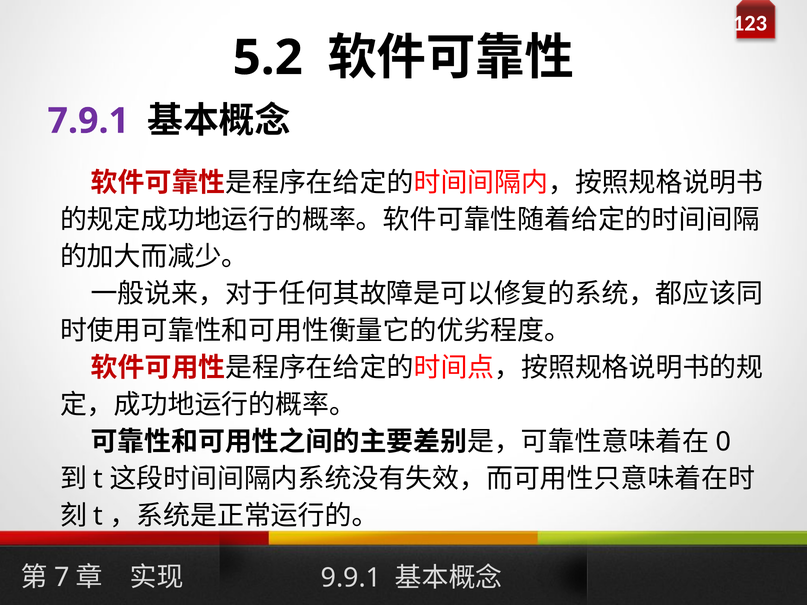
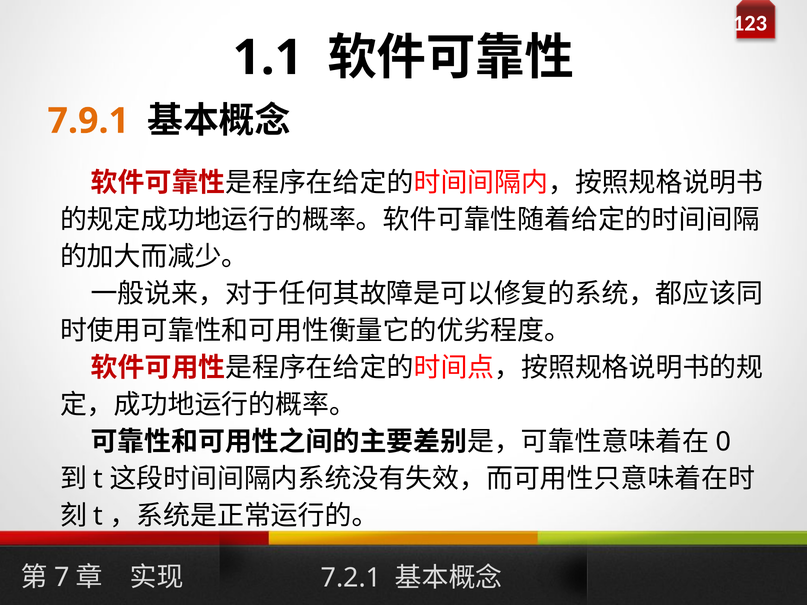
5.2: 5.2 -> 1.1 (268, 58)
7.9.1 colour: purple -> orange (88, 121)
9.9.1: 9.9.1 -> 7.2.1 (351, 578)
